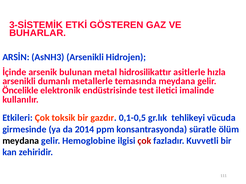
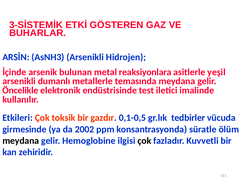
hidrosilikattır: hidrosilikattır -> reaksiyonlara (145, 72)
hızla: hızla -> yeşil (216, 72)
tehlikeyi: tehlikeyi -> tedbirler (188, 118)
2014: 2014 -> 2002 (85, 130)
çok colour: red -> black (144, 141)
